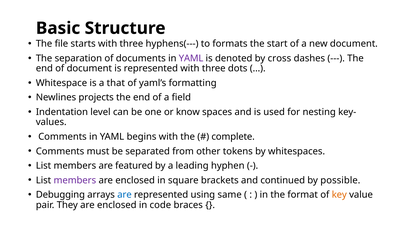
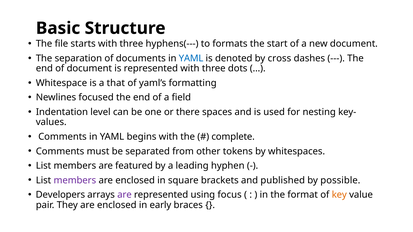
YAML colour: purple -> blue (191, 58)
projects: projects -> focused (96, 98)
know: know -> there (188, 112)
continued: continued -> published (283, 180)
Debugging: Debugging -> Developers (60, 195)
are colour: blue -> purple (124, 195)
same: same -> focus (230, 195)
code: code -> early (160, 205)
